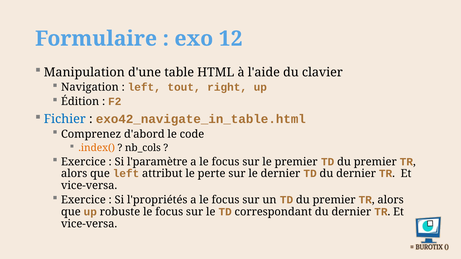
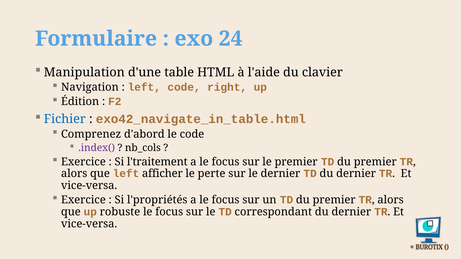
12: 12 -> 24 (231, 39)
left tout: tout -> code (184, 87)
.index( colour: orange -> purple (97, 148)
l'paramètre: l'paramètre -> l'traitement (157, 162)
attribut: attribut -> afficher (162, 174)
